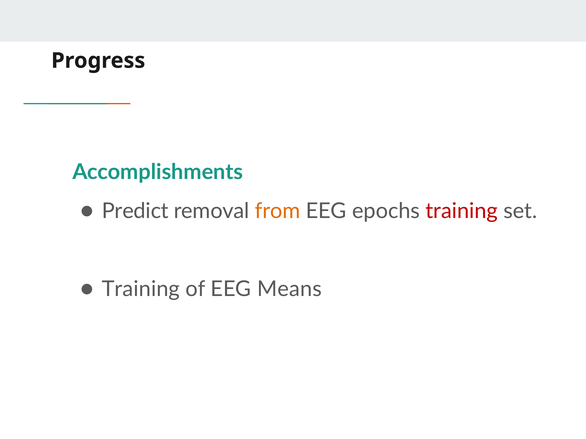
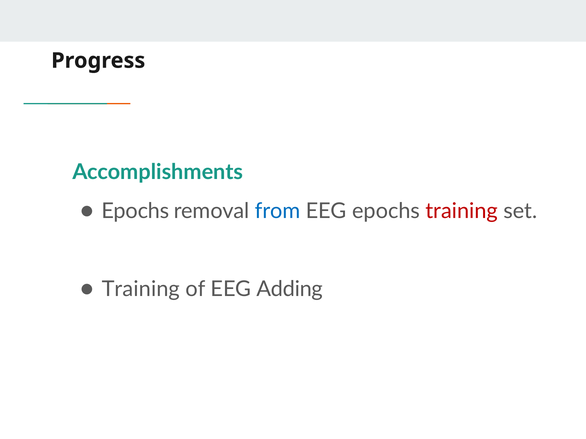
Predict: Predict -> Epochs (135, 211)
from colour: orange -> blue (278, 211)
Means: Means -> Adding (290, 289)
